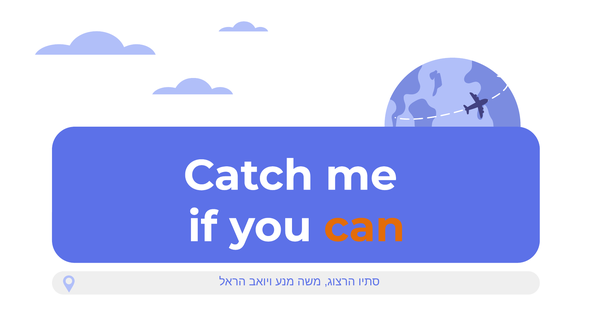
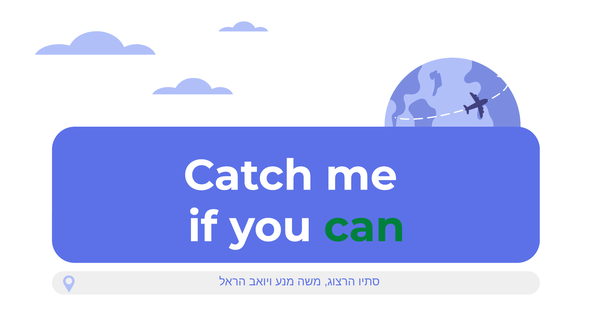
can colour: orange -> green (364, 227)
